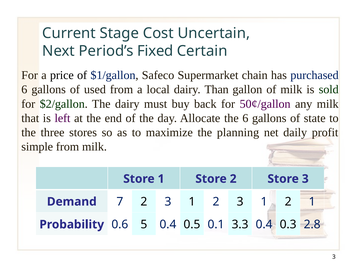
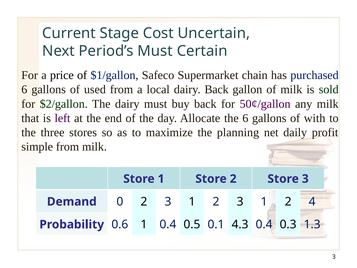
Period’s Fixed: Fixed -> Must (155, 51)
dairy Than: Than -> Back (217, 89)
state: state -> with (315, 118)
7: 7 -> 0 (120, 201)
2 1: 1 -> 4 (312, 201)
0.6 5: 5 -> 1 (144, 224)
3.3: 3.3 -> 4.3 (240, 224)
2.8: 2.8 -> 1.3 (312, 224)
